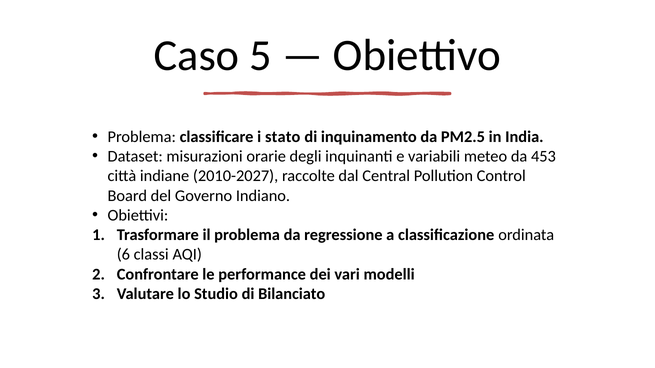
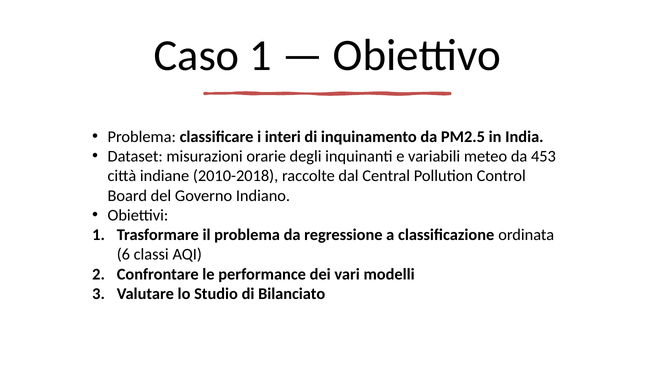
Caso 5: 5 -> 1 (261, 56)
stato: stato -> interi (283, 137)
2010-2027: 2010-2027 -> 2010-2018 (236, 176)
